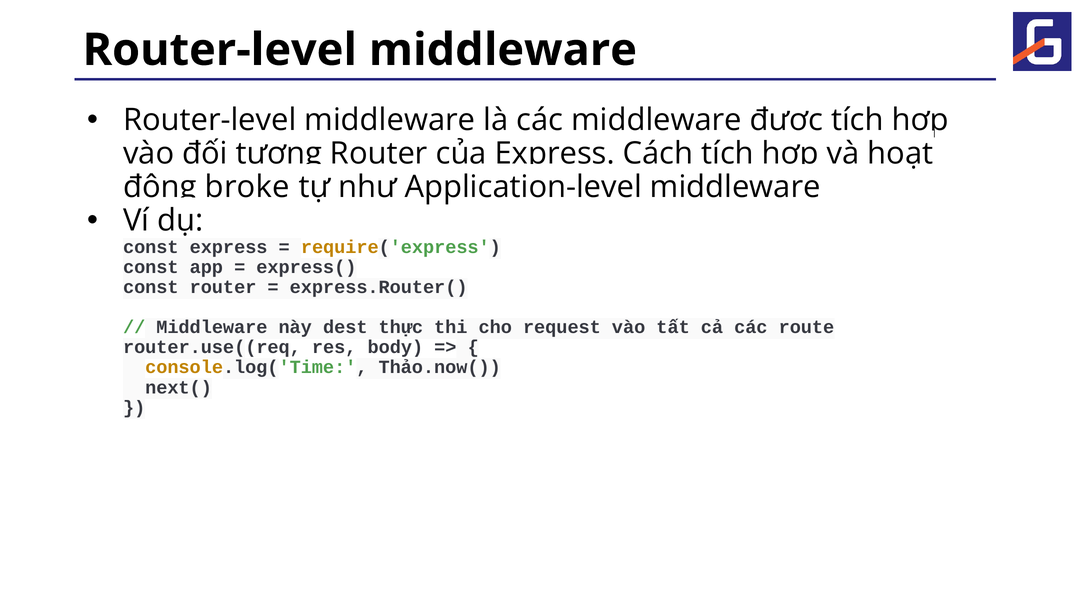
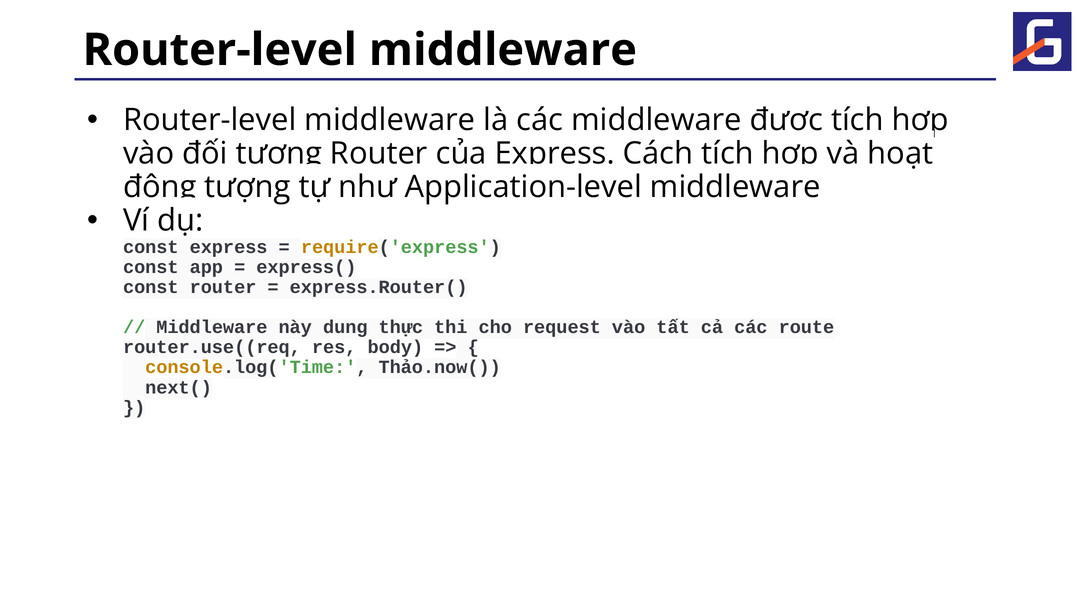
broke: broke -> tượng (247, 187)
dest: dest -> dung (345, 327)
